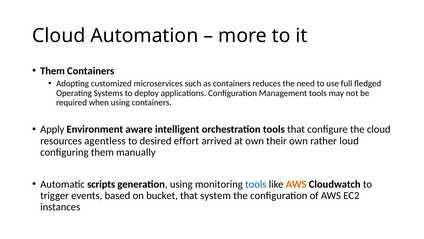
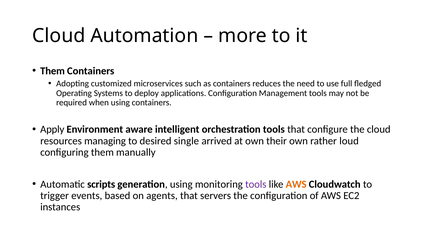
agentless: agentless -> managing (105, 141)
effort: effort -> single (186, 141)
tools colour: blue -> purple (256, 184)
bucket: bucket -> agents (162, 195)
system: system -> servers (216, 195)
